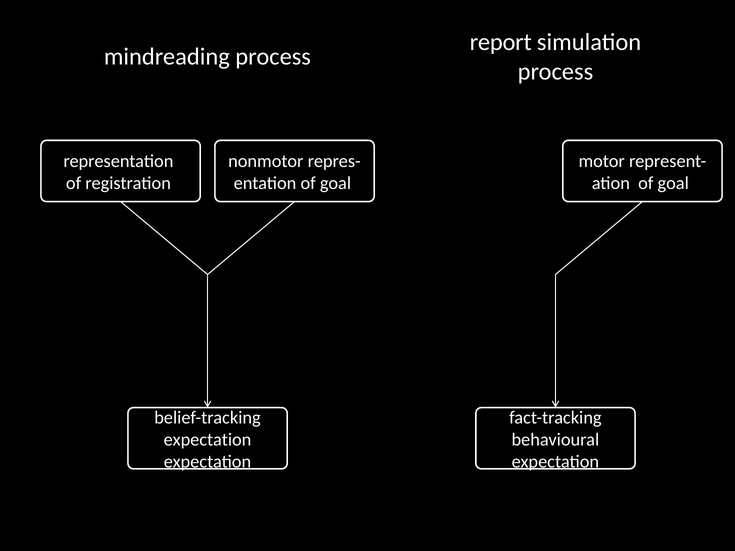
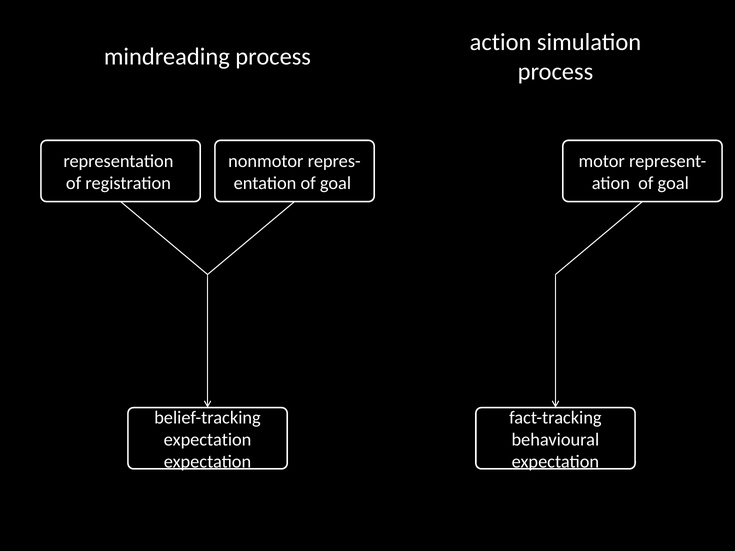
report: report -> action (501, 42)
